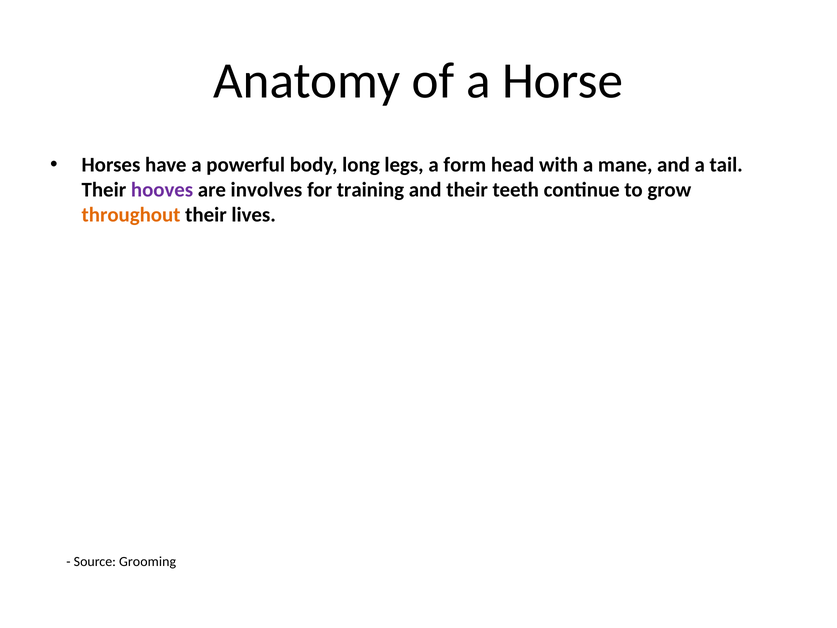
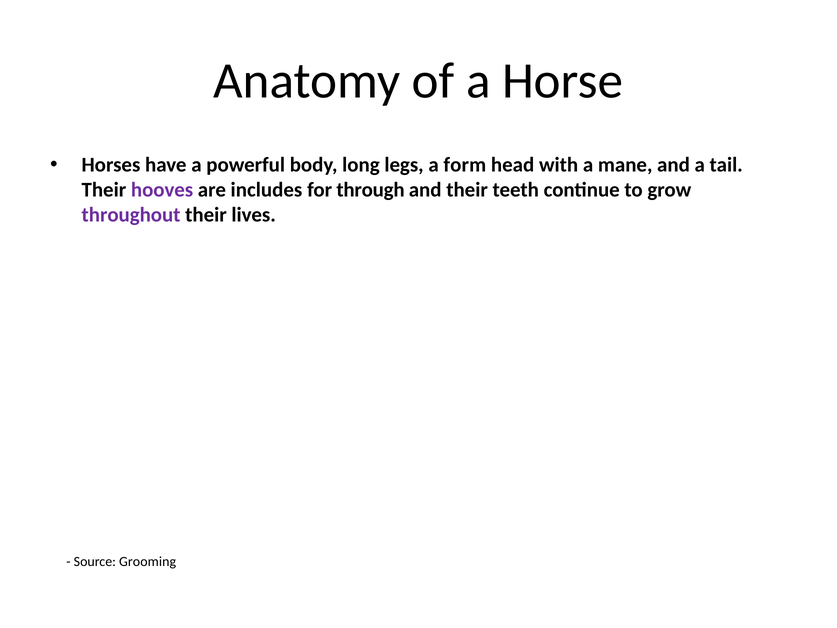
involves: involves -> includes (266, 190)
training: training -> through (371, 190)
throughout colour: orange -> purple (131, 215)
